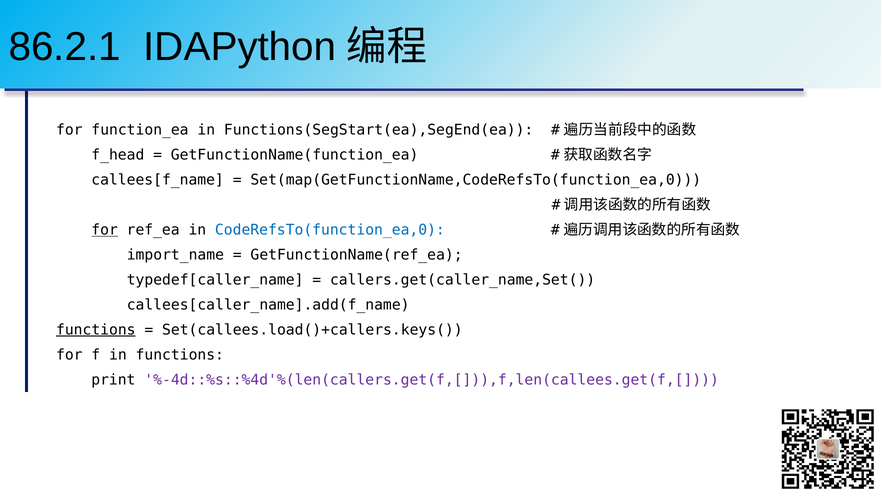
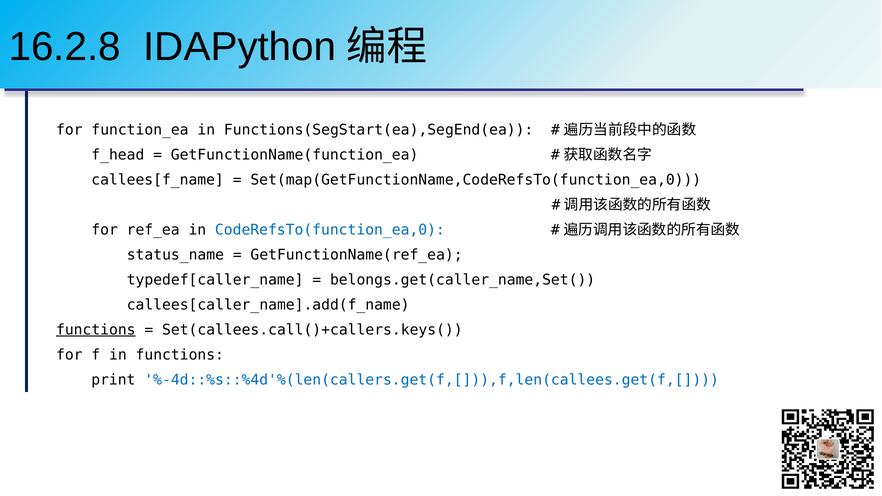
86.2.1: 86.2.1 -> 16.2.8 (65, 47)
for underline: present -> none (105, 230)
import_name: import_name -> status_name (175, 255)
callers.get(caller_name,Set(: callers.get(caller_name,Set( -> belongs.get(caller_name,Set( (463, 280)
Set(callees.load()+callers.keys(: Set(callees.load()+callers.keys( -> Set(callees.call()+callers.keys( (312, 330)
%-4d::%s::%4d'%(len(callers.get(f,[])),f,len(callees.get(f,[ colour: purple -> blue (432, 380)
